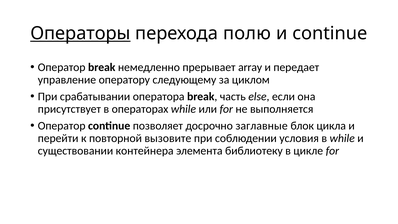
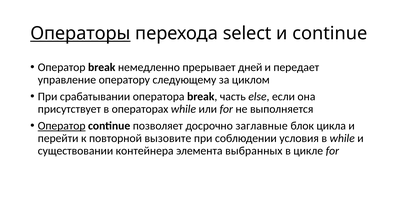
полю: полю -> select (247, 33)
array: array -> дней (250, 67)
Оператор underline: none -> present (62, 126)
библиотеку: библиотеку -> выбранных (254, 151)
